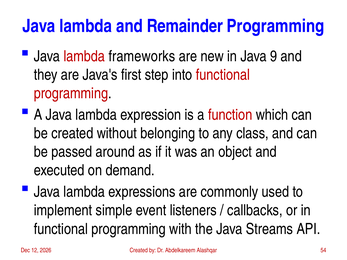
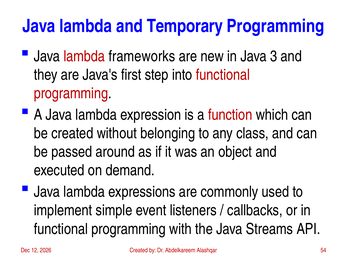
Remainder: Remainder -> Temporary (185, 26)
9: 9 -> 3 (274, 56)
